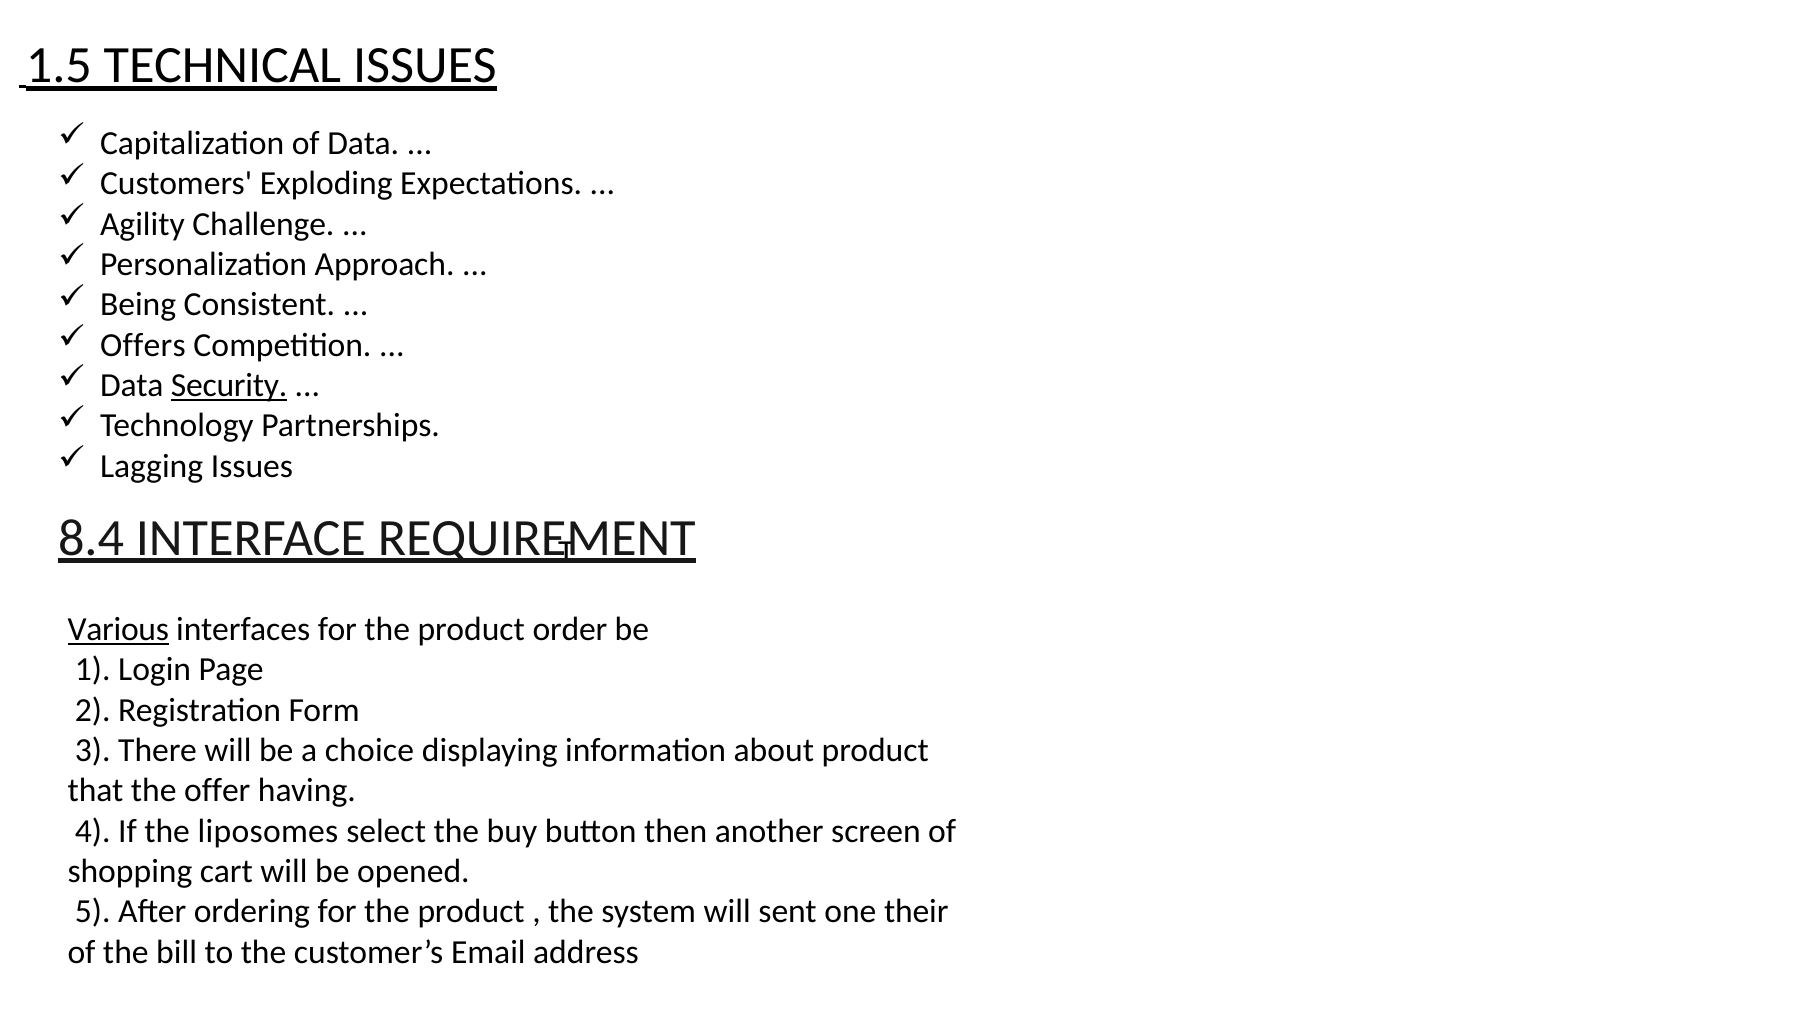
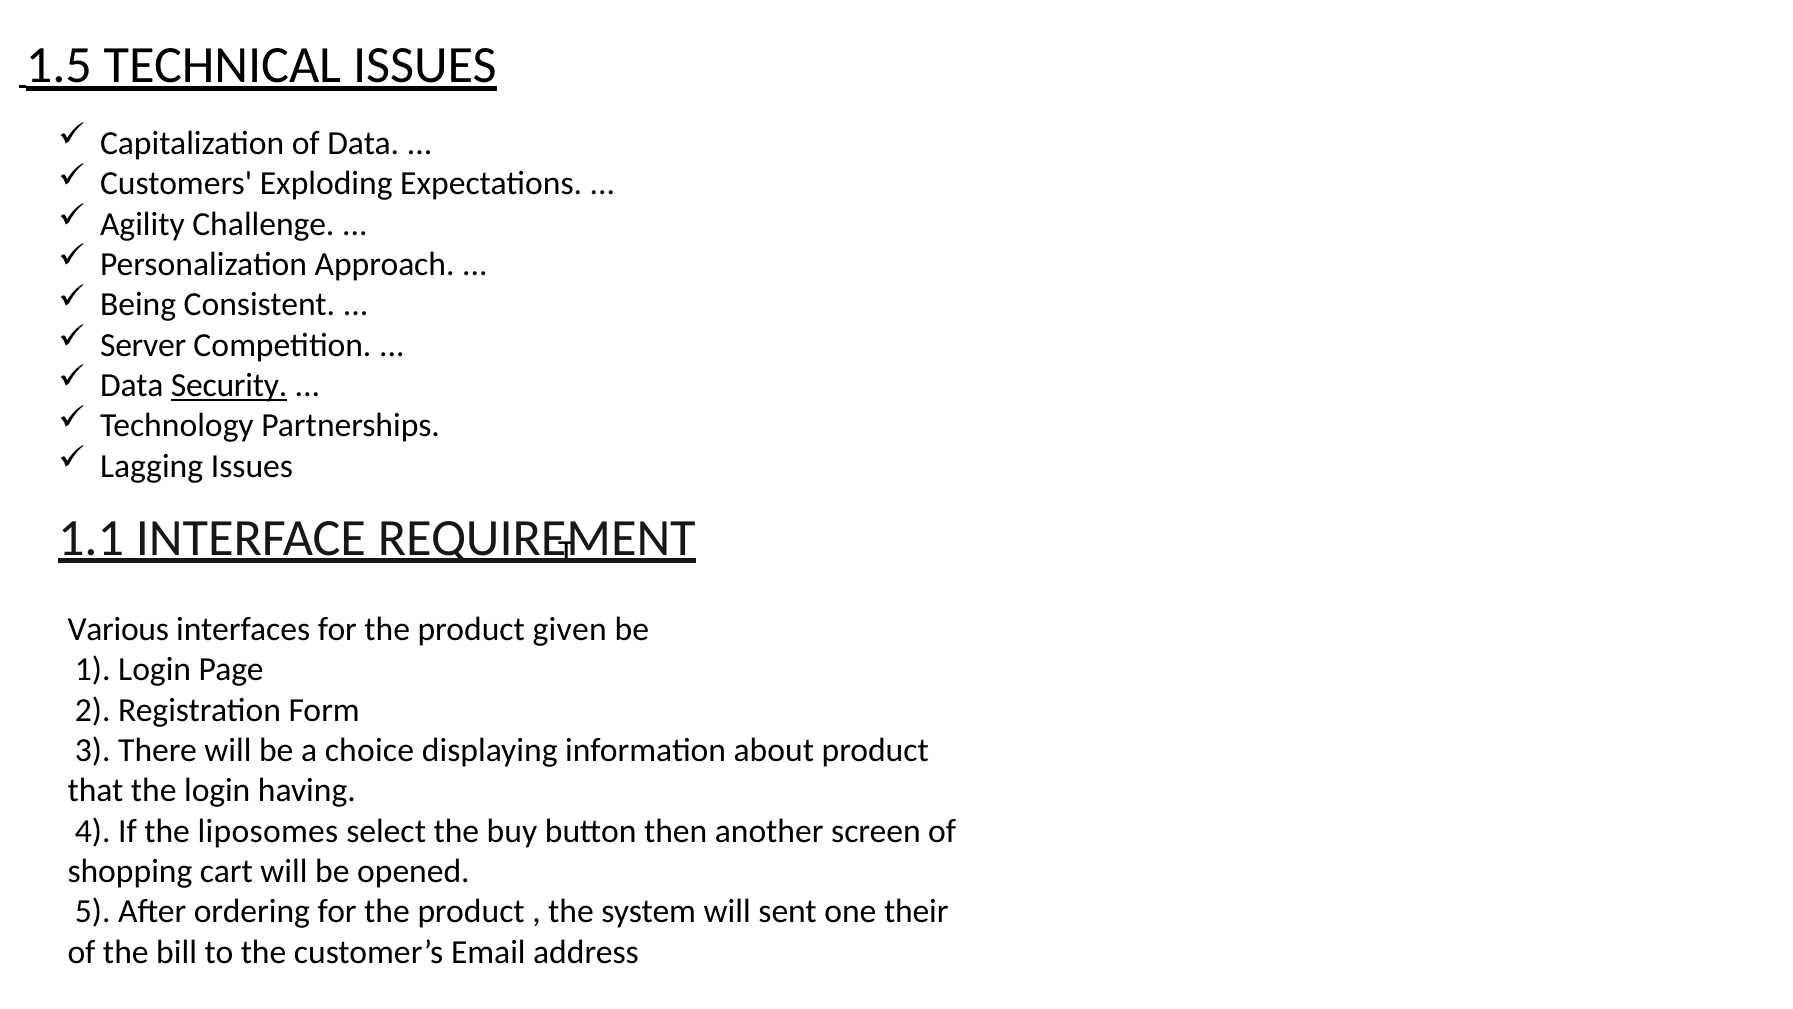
Offers: Offers -> Server (143, 345)
8.4: 8.4 -> 1.1 (91, 538)
Various underline: present -> none (118, 629)
order: order -> given (570, 629)
the offer: offer -> login (217, 790)
